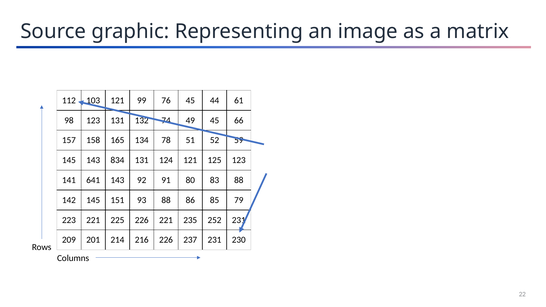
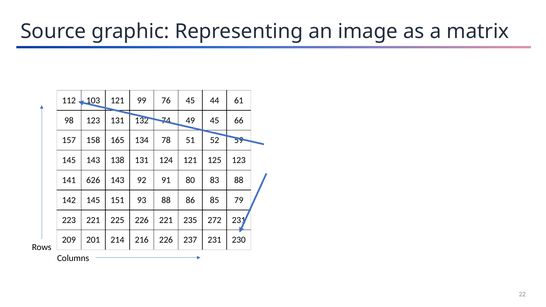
834: 834 -> 138 (117, 160)
641: 641 -> 626 (93, 180)
252: 252 -> 272 (215, 220)
